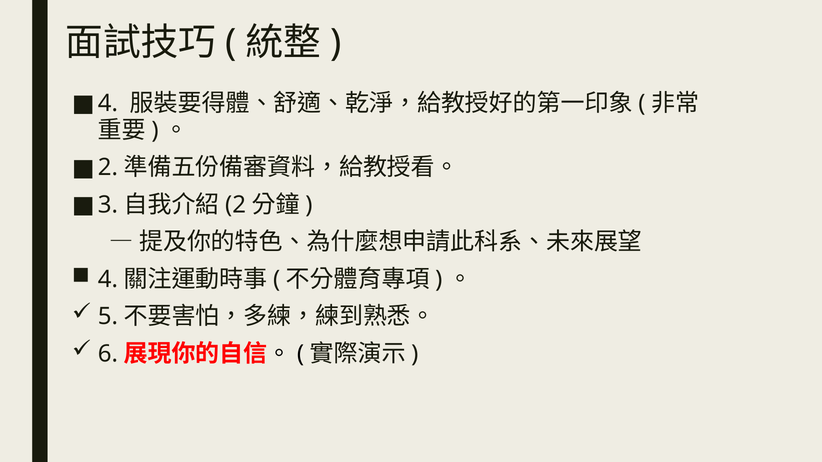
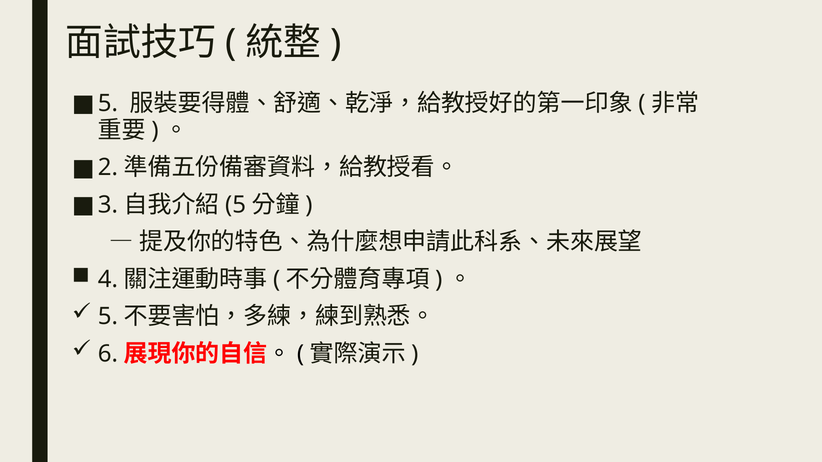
4: 4 -> 5 (108, 103)
2: 2 -> 5 (236, 205)
